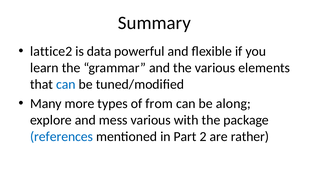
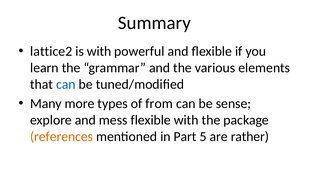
is data: data -> with (99, 51)
along: along -> sense (233, 104)
mess various: various -> flexible (151, 120)
references colour: blue -> orange (62, 137)
2: 2 -> 5 (203, 137)
